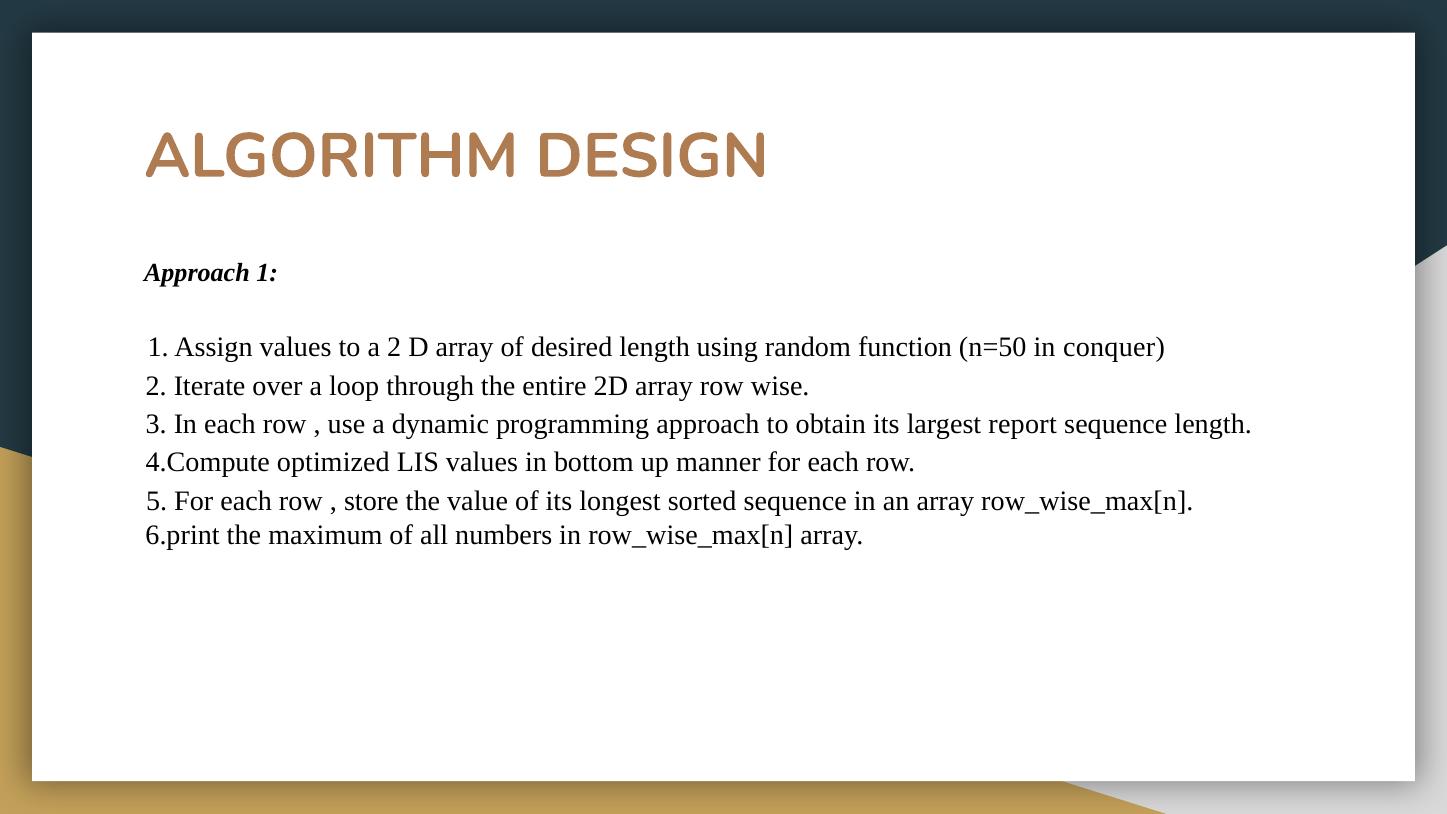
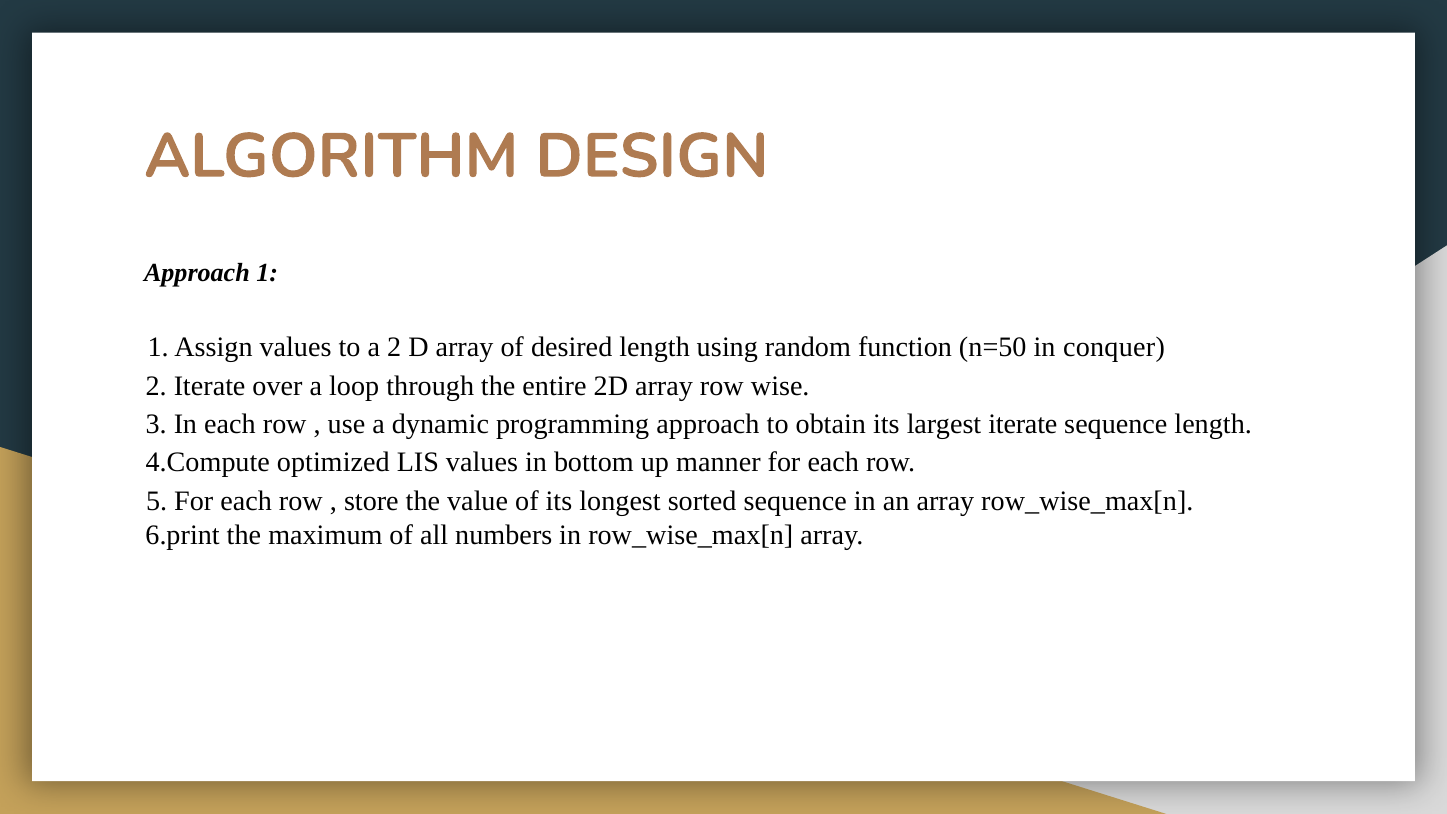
largest report: report -> iterate (1023, 424)
